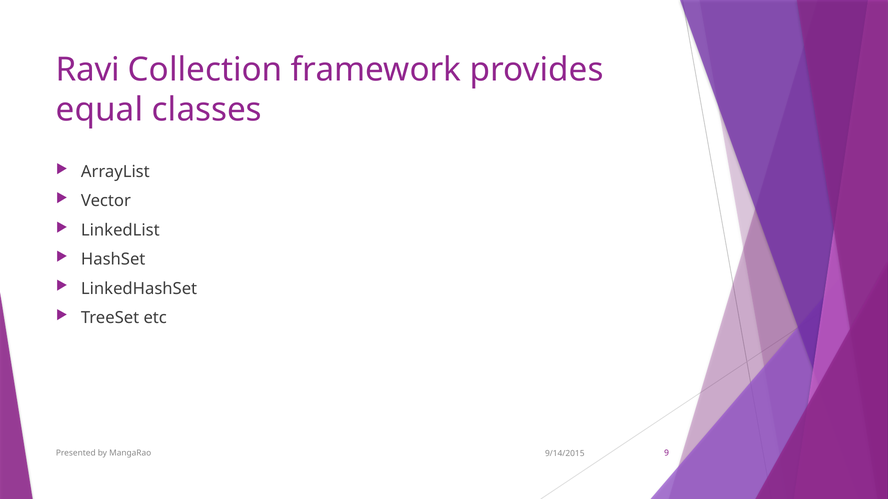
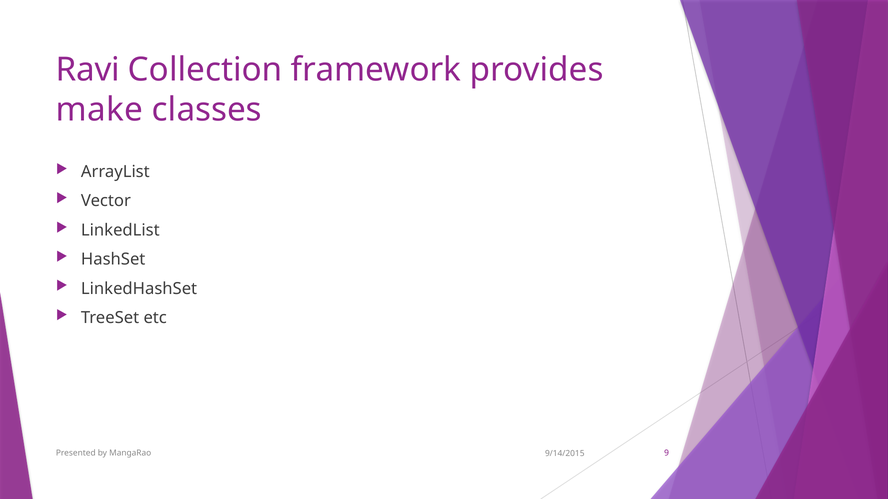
equal: equal -> make (100, 110)
